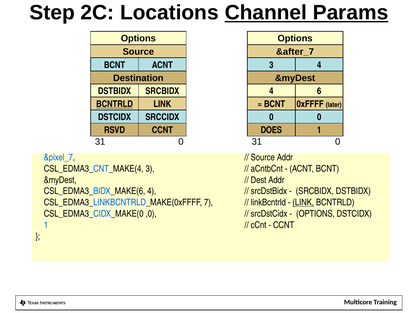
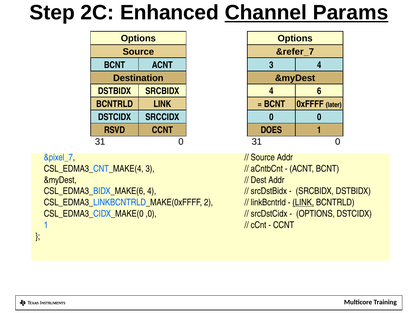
Locations: Locations -> Enhanced (169, 13)
&after_7: &after_7 -> &refer_7 (295, 52)
BCNTRLD underline: present -> none (115, 104)
7: 7 -> 2 (209, 203)
